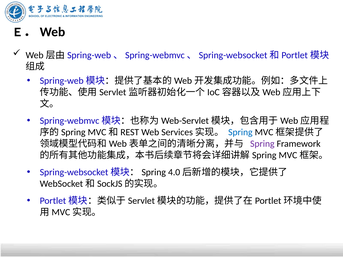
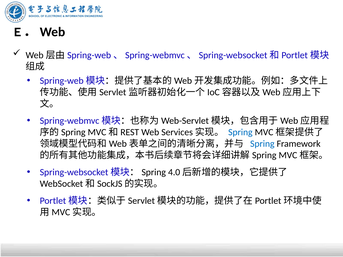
Spring colour: purple -> blue (262, 144)
